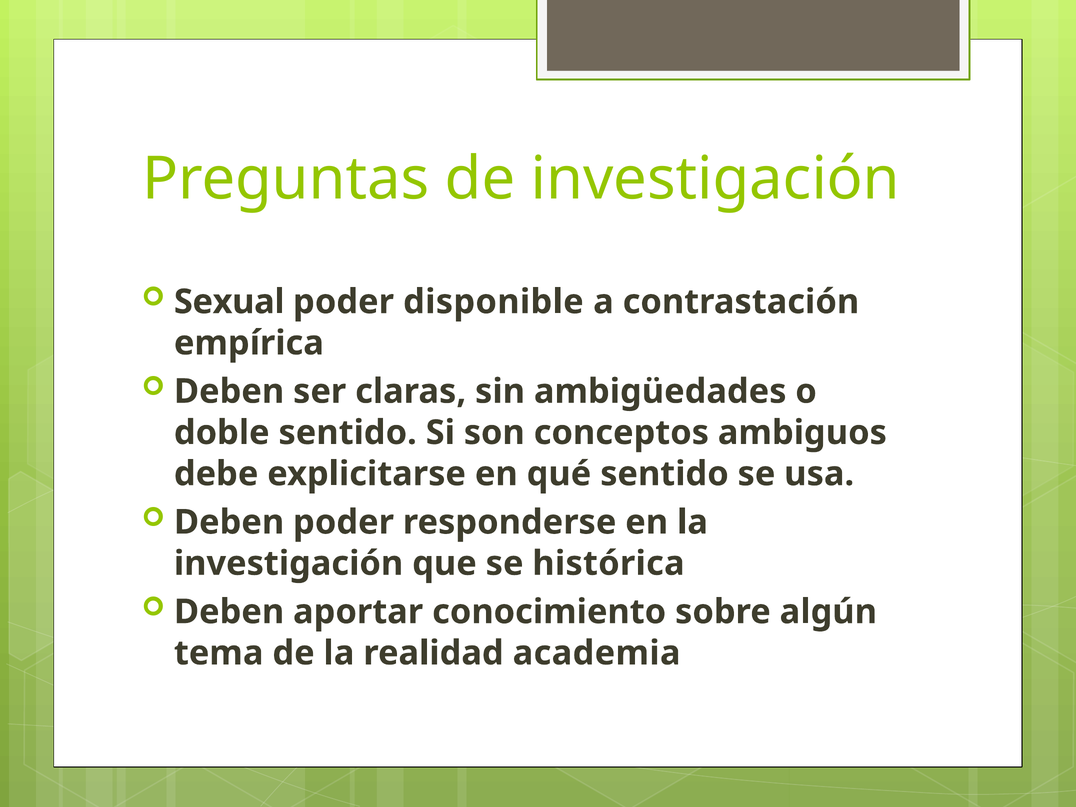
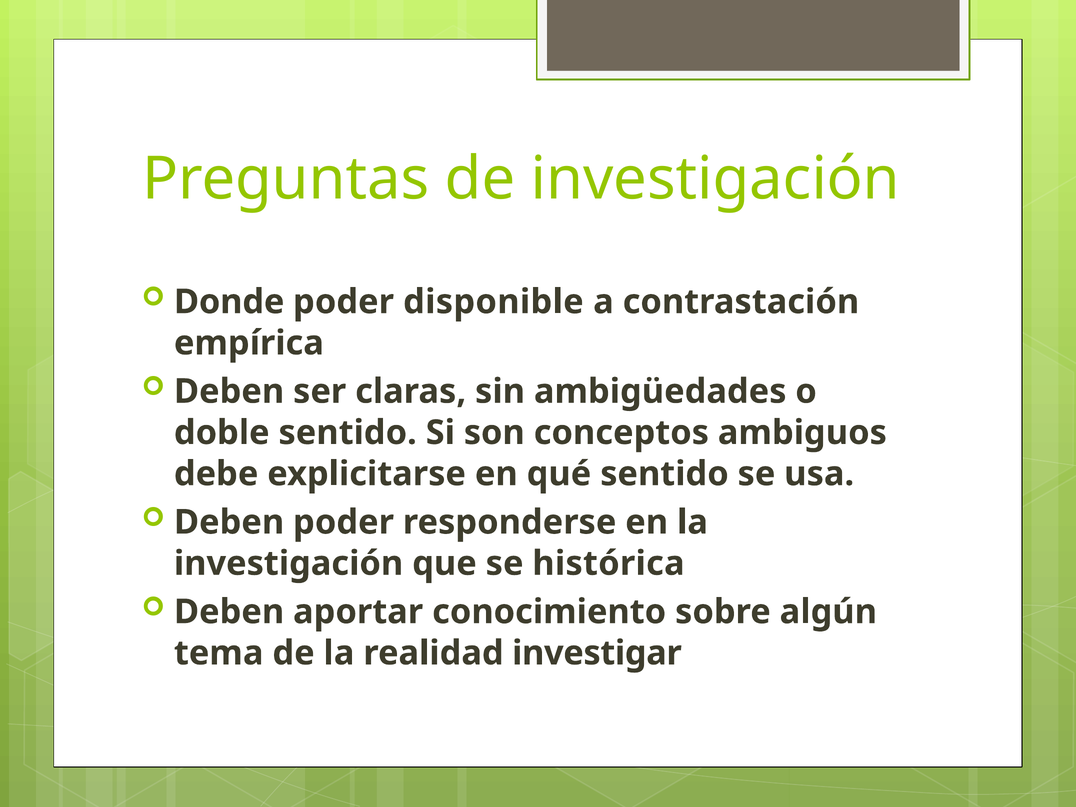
Sexual: Sexual -> Donde (229, 302)
academia: academia -> investigar (597, 653)
